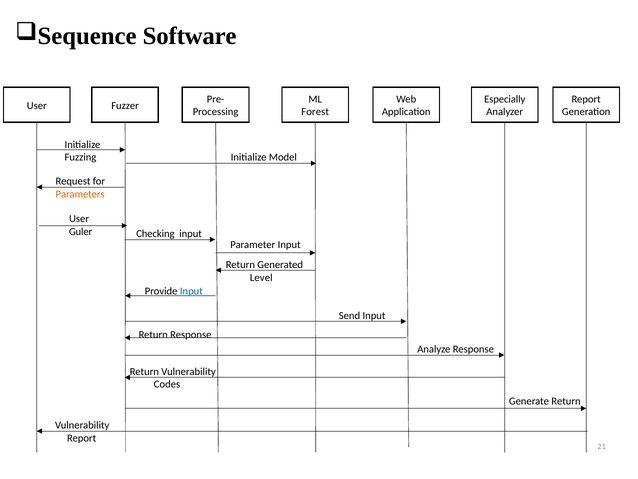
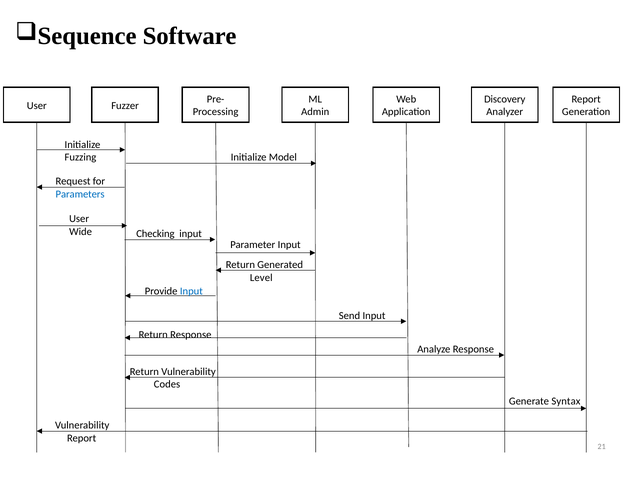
Especially: Especially -> Discovery (505, 99)
Forest: Forest -> Admin (315, 112)
Parameters colour: orange -> blue (80, 194)
Guler: Guler -> Wide (81, 231)
Generate Return: Return -> Syntax (566, 401)
